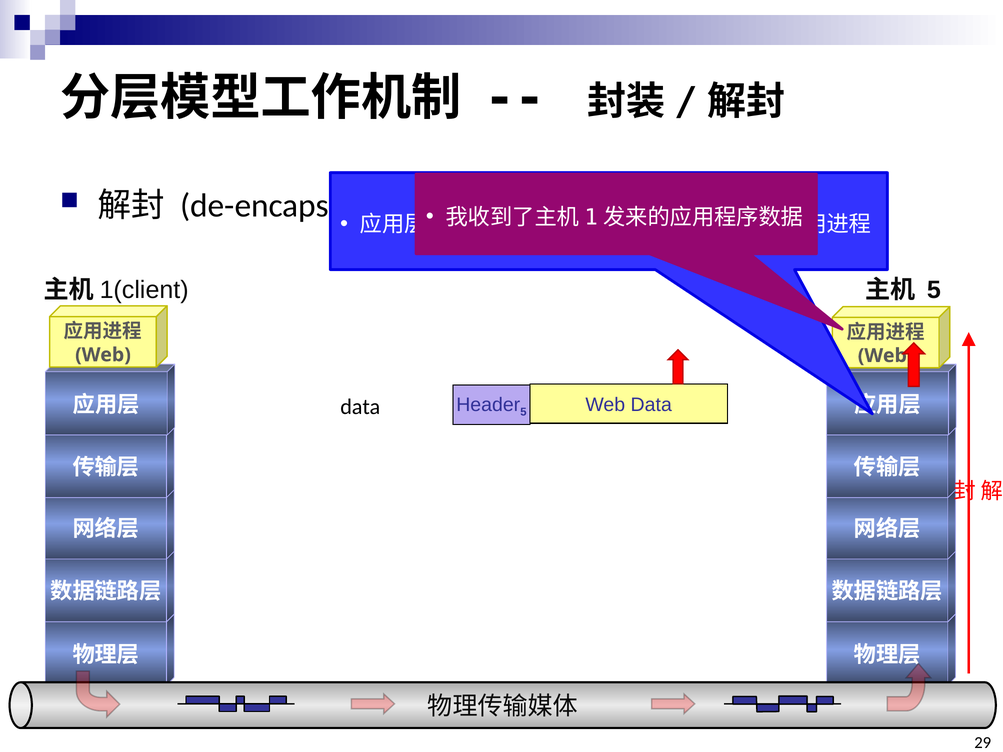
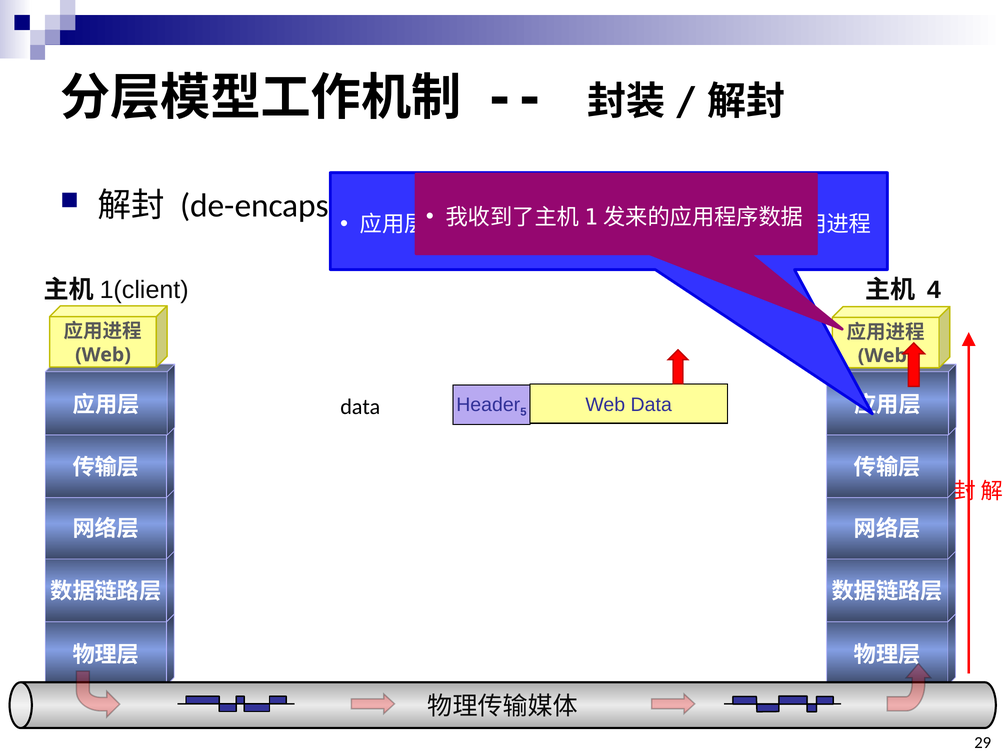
5: 5 -> 4 (934, 290)
